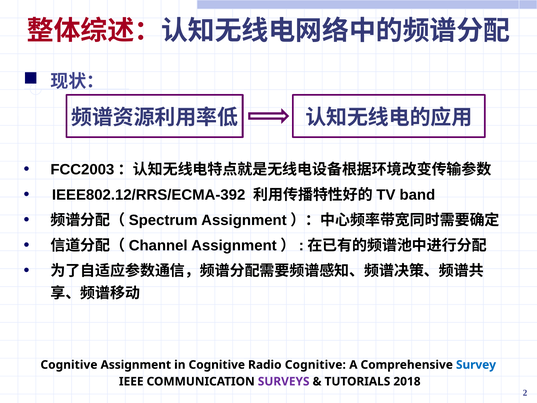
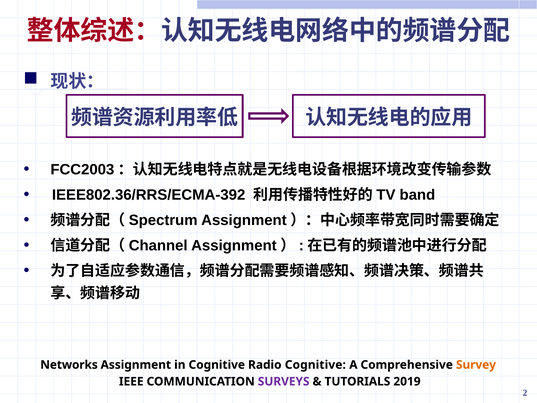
IEEE802.12/RRS/ECMA-392: IEEE802.12/RRS/ECMA-392 -> IEEE802.36/RRS/ECMA-392 (149, 195)
Cognitive: Cognitive -> Networks (69, 365)
Survey colour: blue -> orange (476, 365)
2018: 2018 -> 2019 (407, 381)
